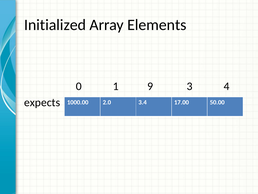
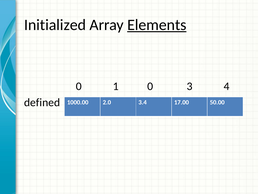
Elements underline: none -> present (157, 25)
1 9: 9 -> 0 (150, 86)
expects: expects -> defined (42, 102)
